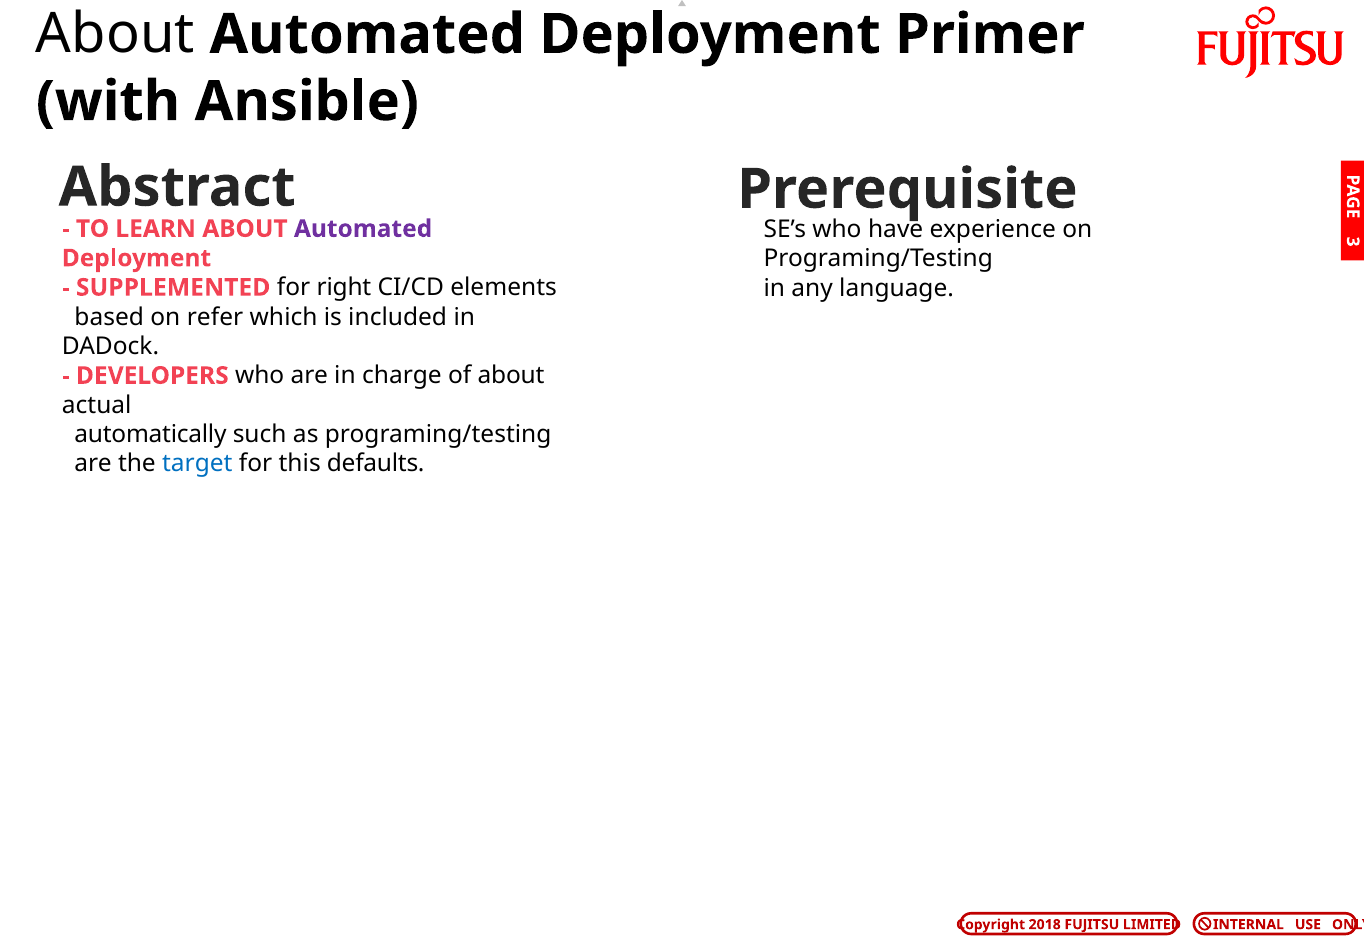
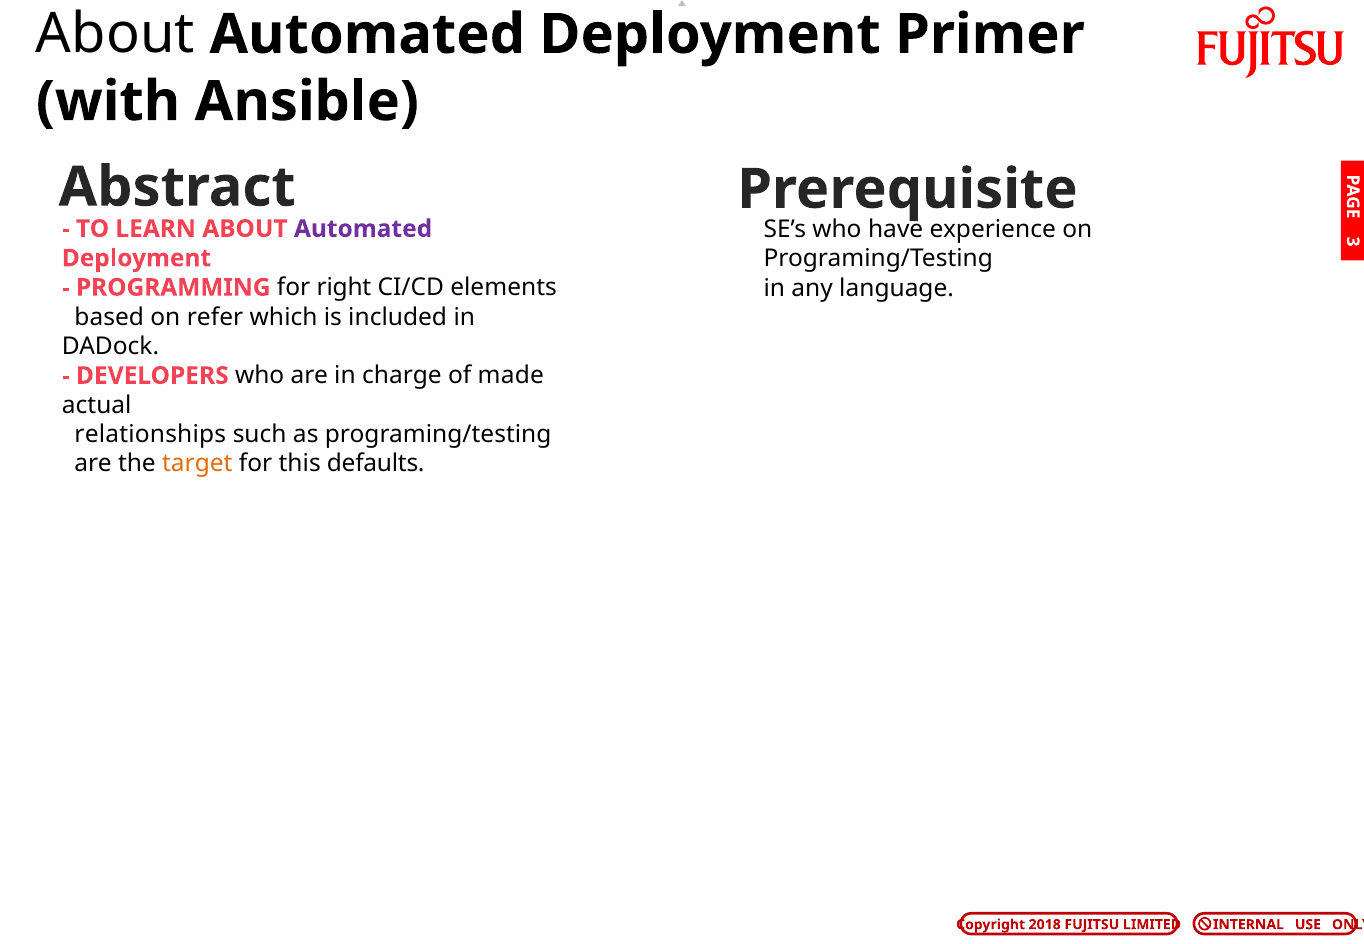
SUPPLEMENTED: SUPPLEMENTED -> PROGRAMMING (173, 288)
of about: about -> made (511, 376)
automatically: automatically -> relationships (150, 435)
target colour: blue -> orange (197, 464)
